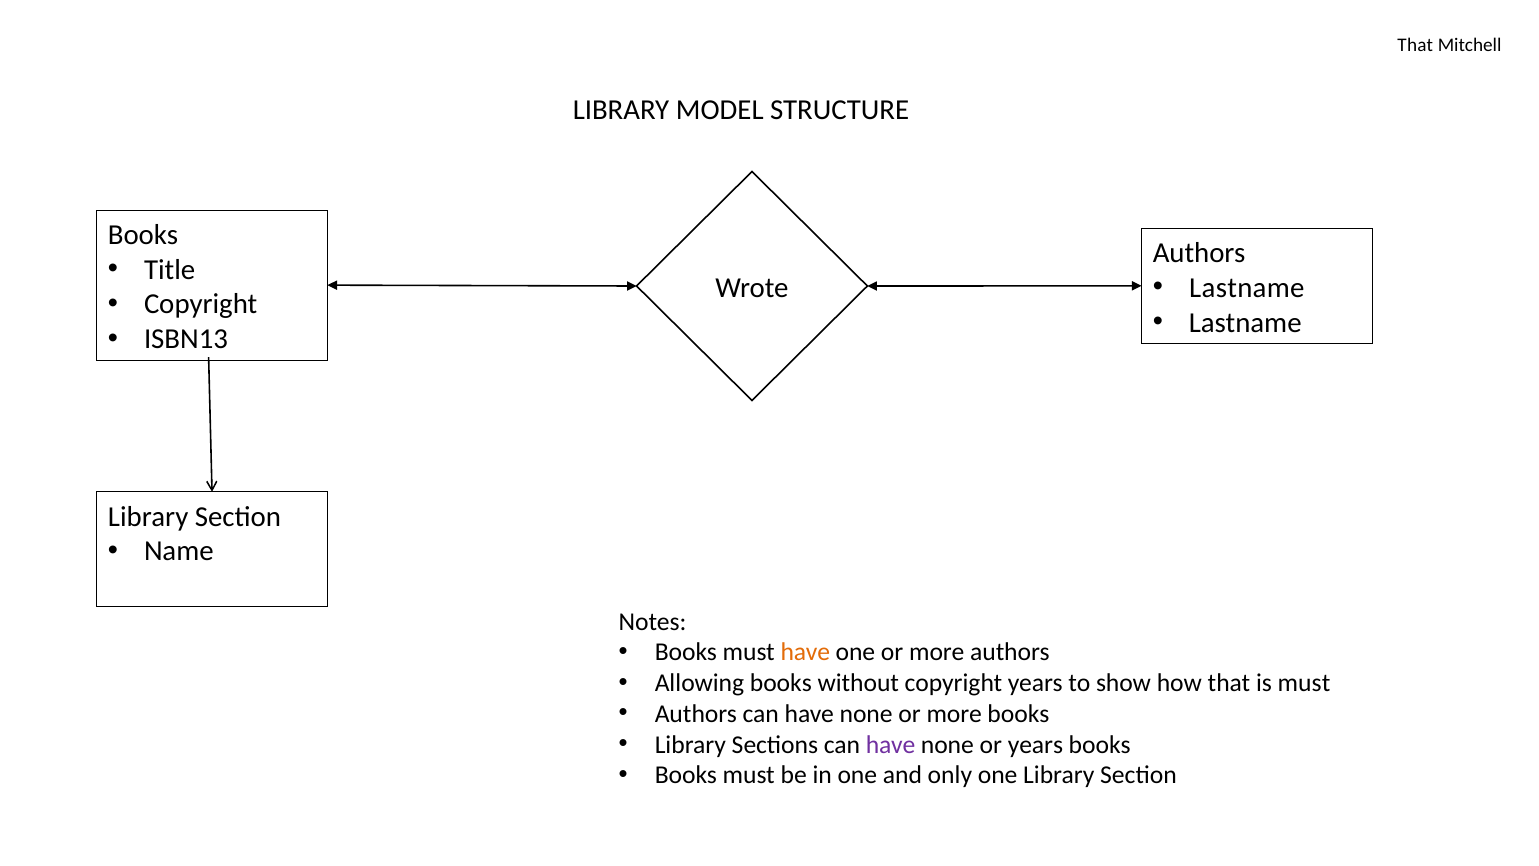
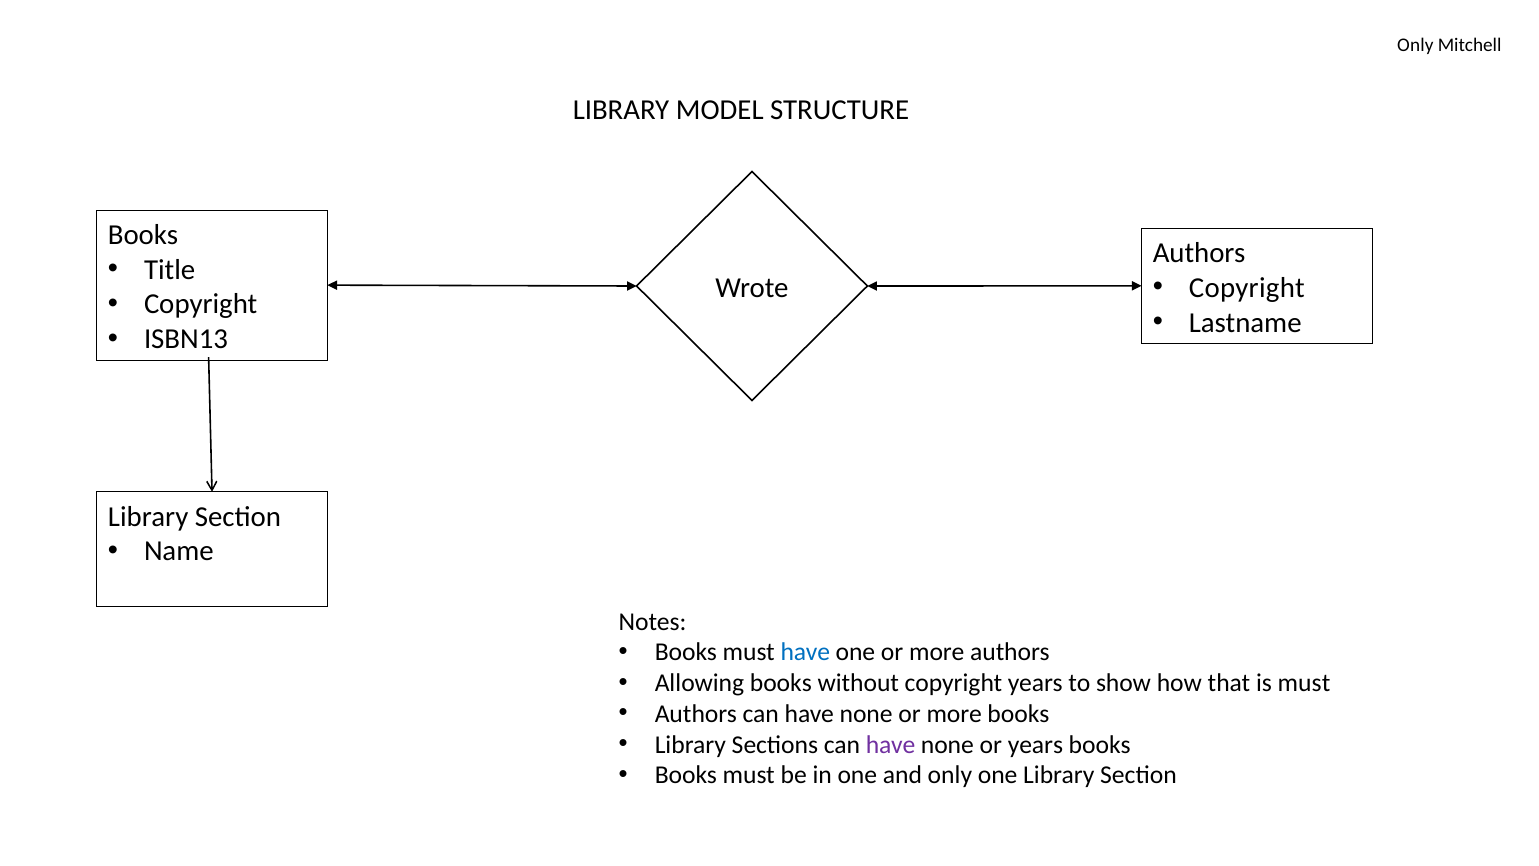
That: That -> Only (1415, 45)
Lastname: Lastname -> Copyright (1247, 288)
have colour: orange -> blue (805, 652)
